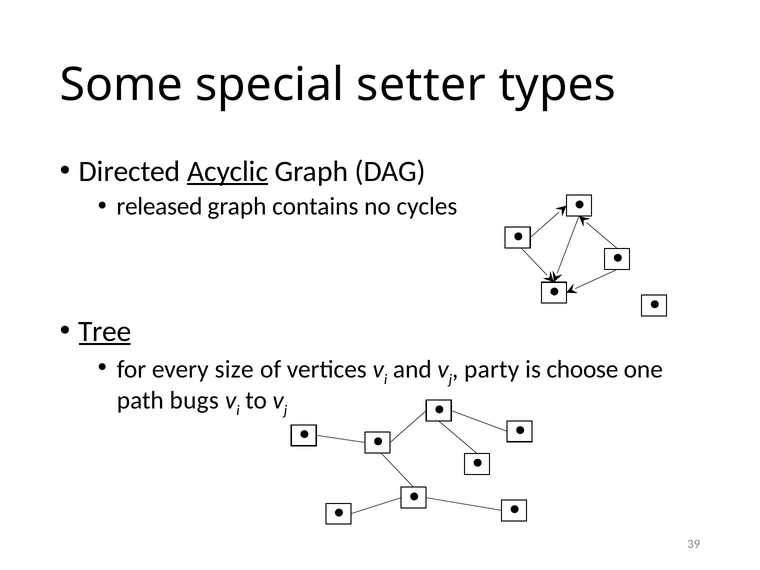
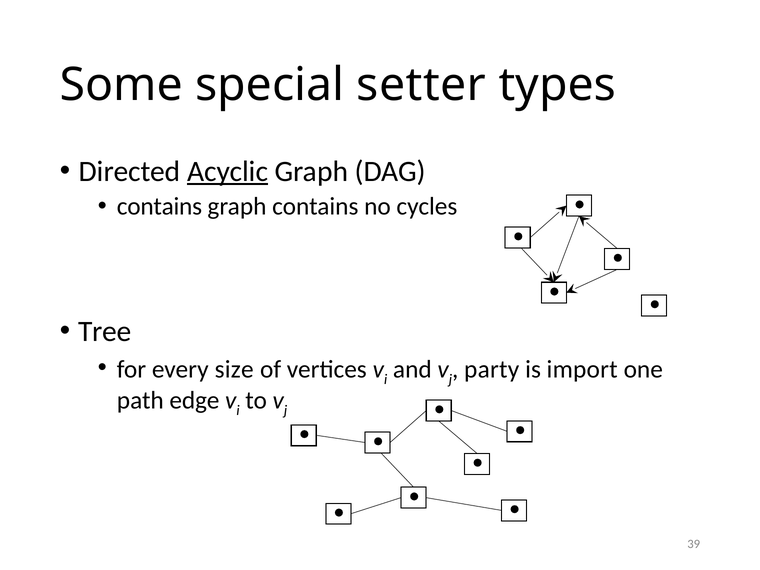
released: released -> contains (159, 206)
Tree underline: present -> none (105, 331)
choose: choose -> import (582, 369)
bugs: bugs -> edge (194, 400)
